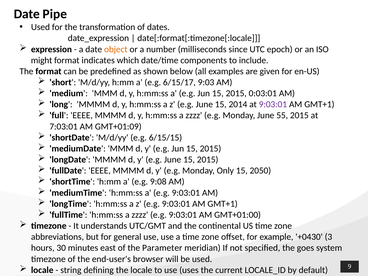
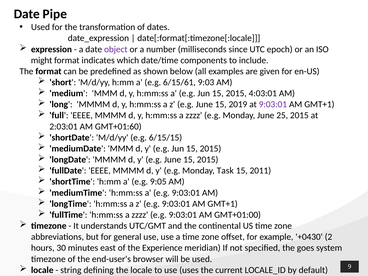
object colour: orange -> purple (116, 49)
6/15/17: 6/15/17 -> 6/15/61 (179, 82)
0:03:01: 0:03:01 -> 4:03:01 (263, 93)
2014: 2014 -> 2019 (238, 104)
55: 55 -> 25 (282, 115)
7:03:01: 7:03:01 -> 2:03:01 (64, 127)
GMT+01:09: GMT+01:09 -> GMT+01:60 (118, 127)
Only: Only -> Task (225, 171)
2050: 2050 -> 2011 (260, 171)
9:08: 9:08 -> 9:05 (158, 182)
3: 3 -> 2 (328, 237)
Parameter: Parameter -> Experience (162, 248)
